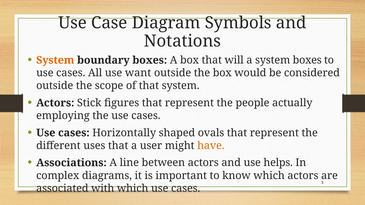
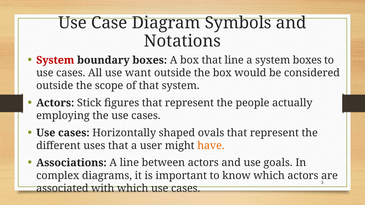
System colour: orange -> red (55, 60)
that will: will -> line (234, 60)
helps: helps -> goals (278, 163)
